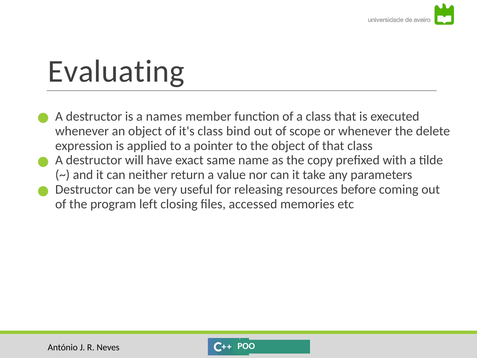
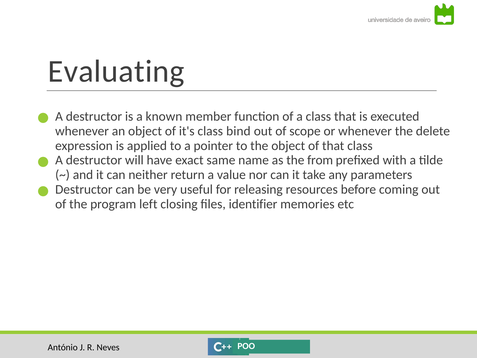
names: names -> known (164, 116)
copy: copy -> from (320, 160)
accessed: accessed -> identifier (253, 204)
